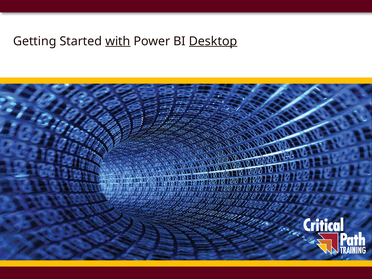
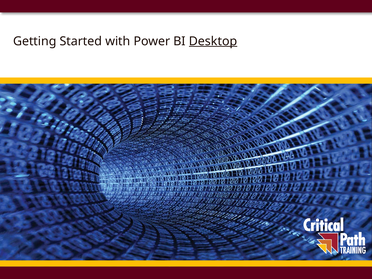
with underline: present -> none (118, 41)
